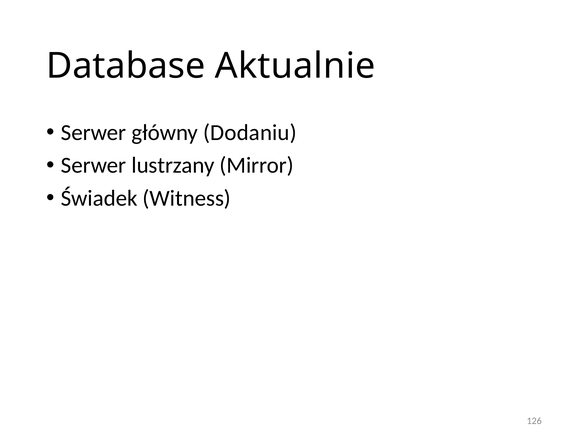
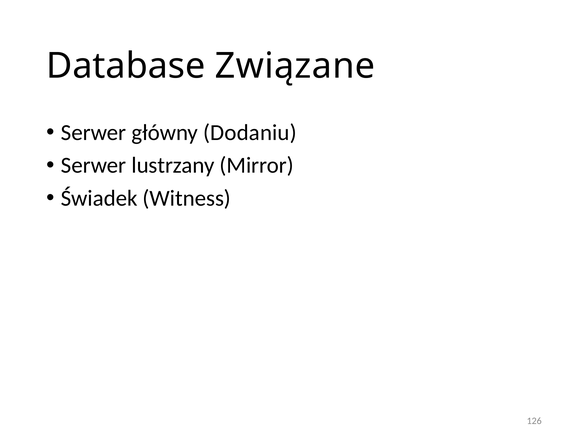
Aktualnie: Aktualnie -> Związane (295, 66)
